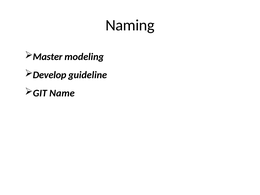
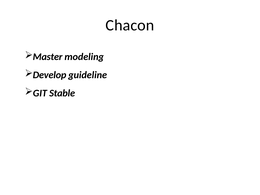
Naming: Naming -> Chacon (130, 25)
Name: Name -> Stable (62, 93)
